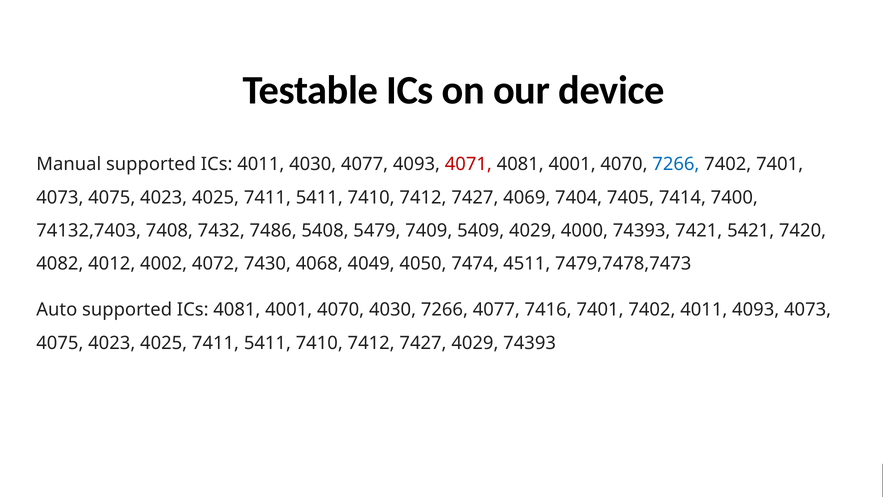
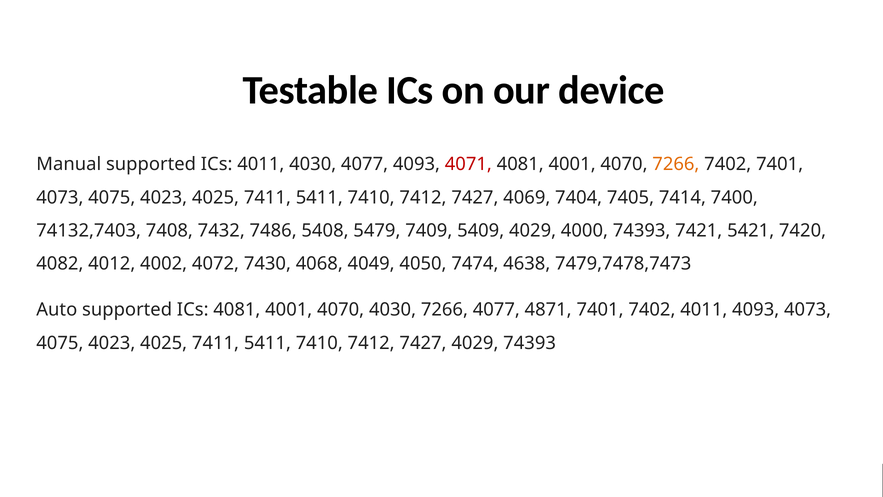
7266 colour: blue -> orange (676, 164)
4511: 4511 -> 4638 (527, 264)
7416: 7416 -> 4871 (548, 310)
